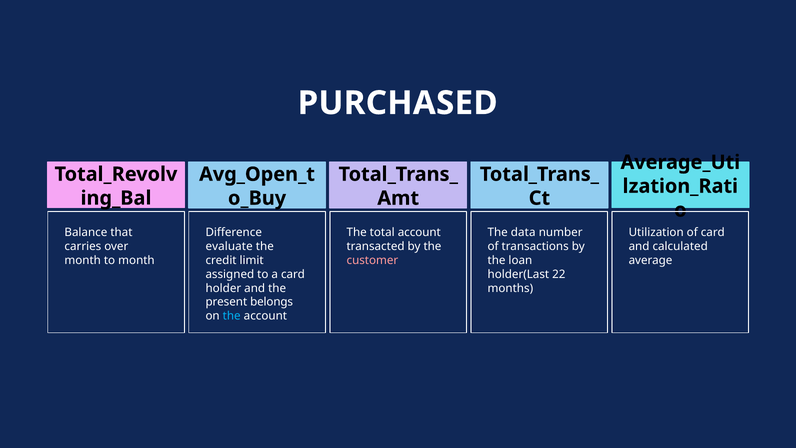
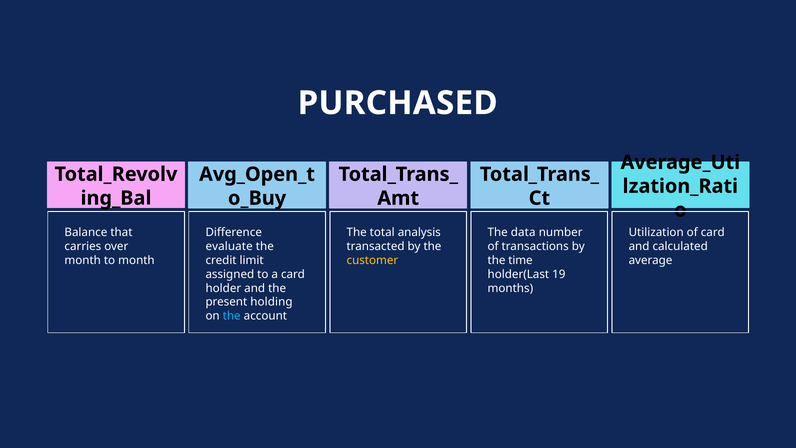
total account: account -> analysis (419, 232)
customer colour: pink -> yellow (372, 260)
loan: loan -> time (520, 260)
22: 22 -> 19 (559, 274)
belongs: belongs -> holding (271, 302)
